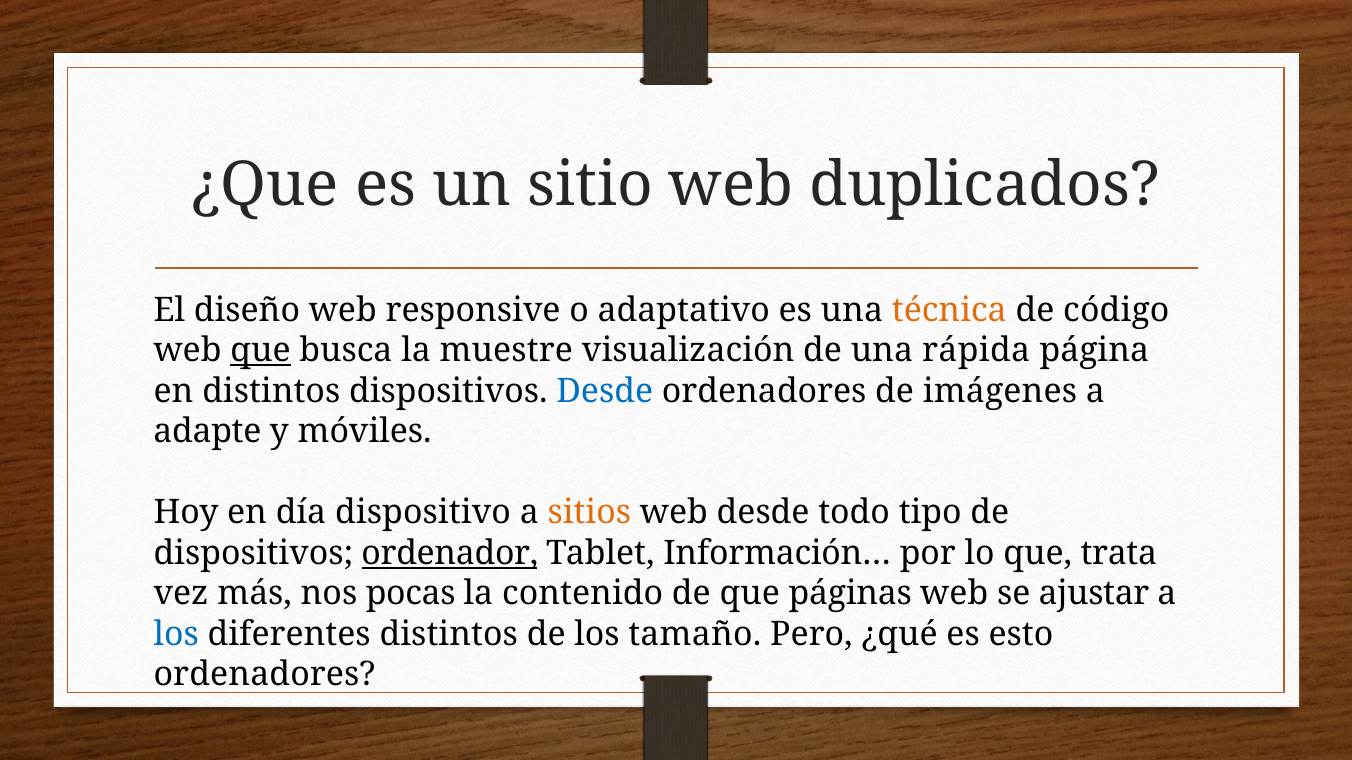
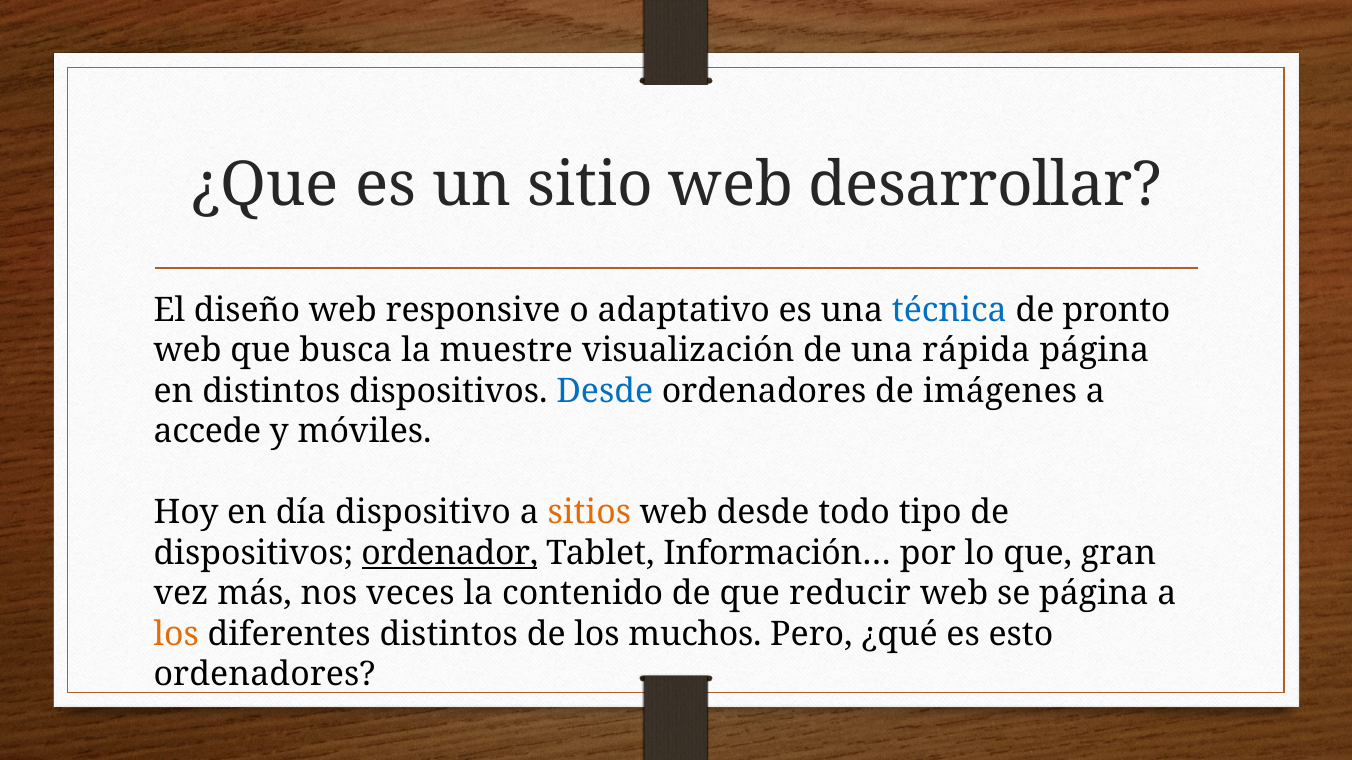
duplicados: duplicados -> desarrollar (985, 186)
técnica colour: orange -> blue (949, 310)
código: código -> pronto (1117, 310)
que underline: present -> none (260, 351)
adapte: adapte -> accede (207, 432)
trata: trata -> gran (1119, 554)
pocas: pocas -> veces (410, 594)
páginas: páginas -> reducir (850, 594)
se ajustar: ajustar -> página (1094, 594)
los colour: blue -> orange (176, 635)
tamaño: tamaño -> muchos (695, 635)
